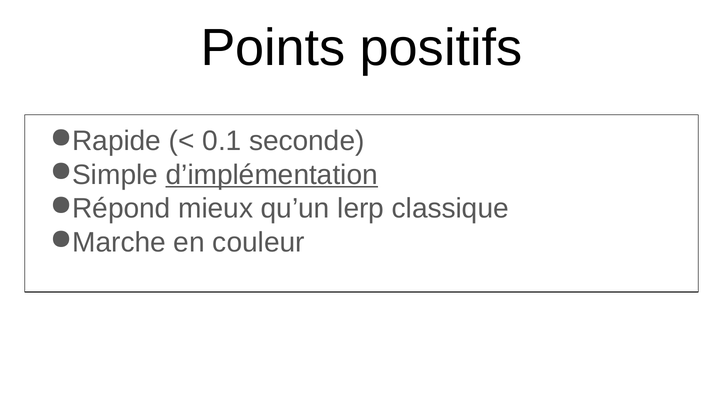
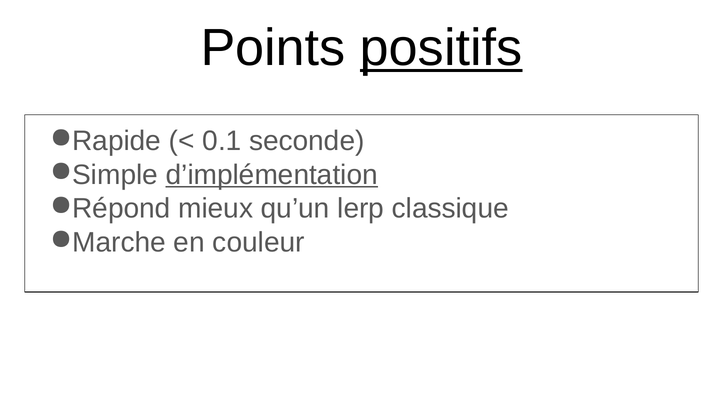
positifs underline: none -> present (441, 48)
